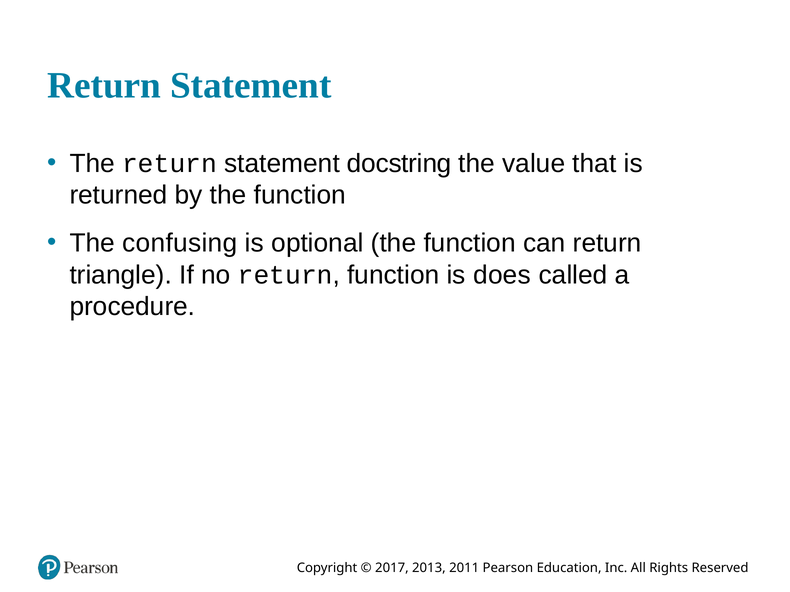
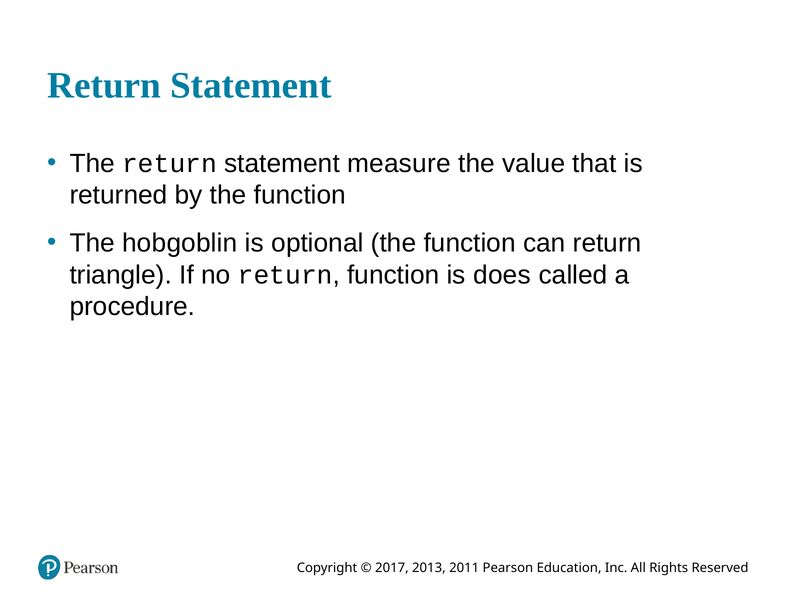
docstring: docstring -> measure (399, 164)
confusing: confusing -> hobgoblin (180, 243)
